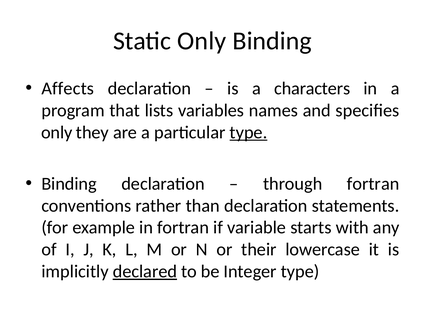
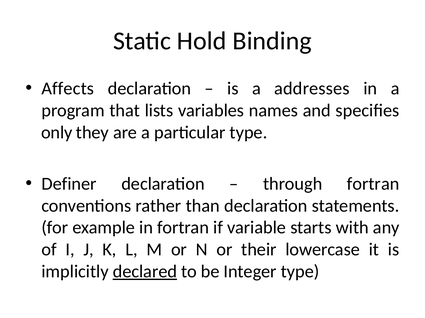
Static Only: Only -> Hold (202, 41)
characters: characters -> addresses (312, 89)
type underline: present -> none (248, 133)
Binding: Binding -> Definer (69, 184)
